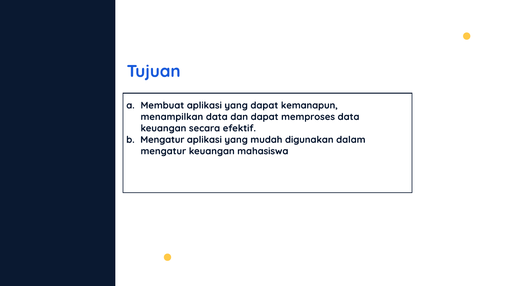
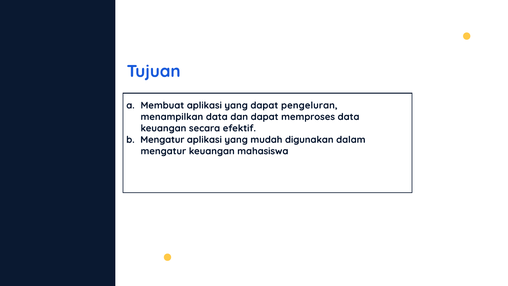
kemanapun: kemanapun -> pengeluran (309, 105)
